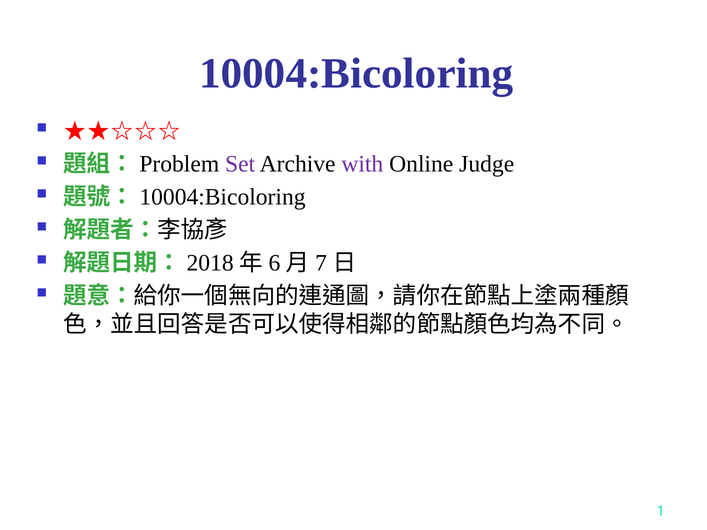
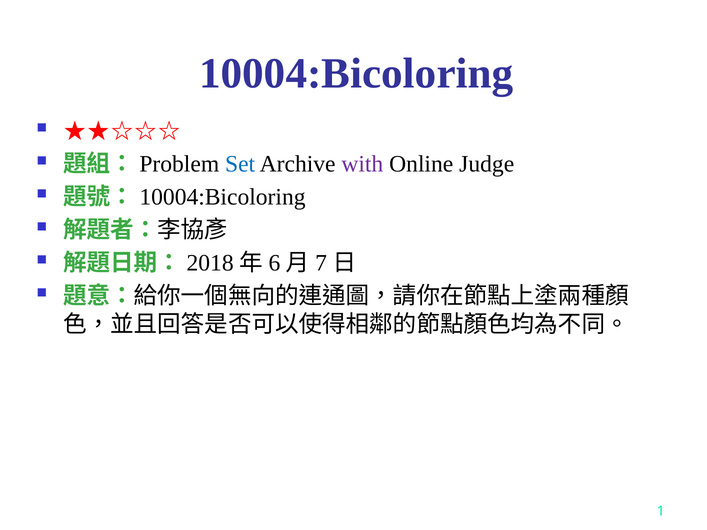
Set colour: purple -> blue (240, 164)
